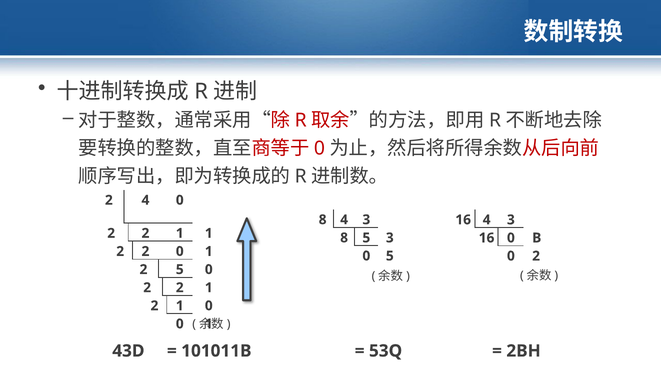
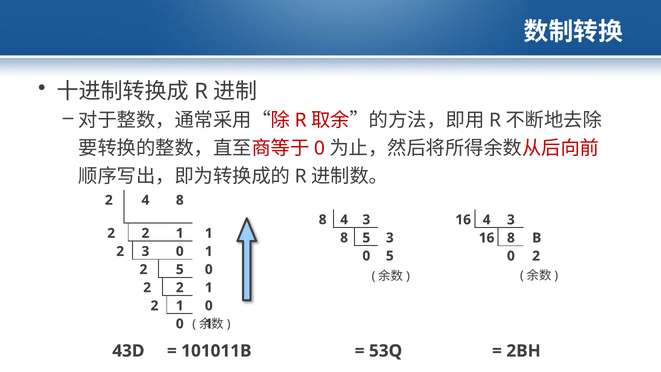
4 0: 0 -> 8 (180, 200)
16 0: 0 -> 8 (511, 238)
2: 2 -> 3 (145, 251)
